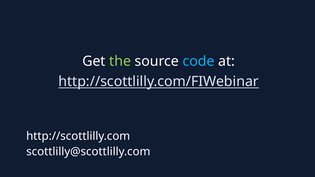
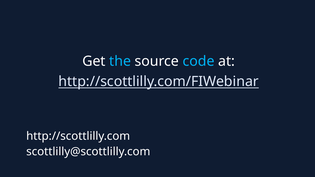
the colour: light green -> light blue (120, 61)
